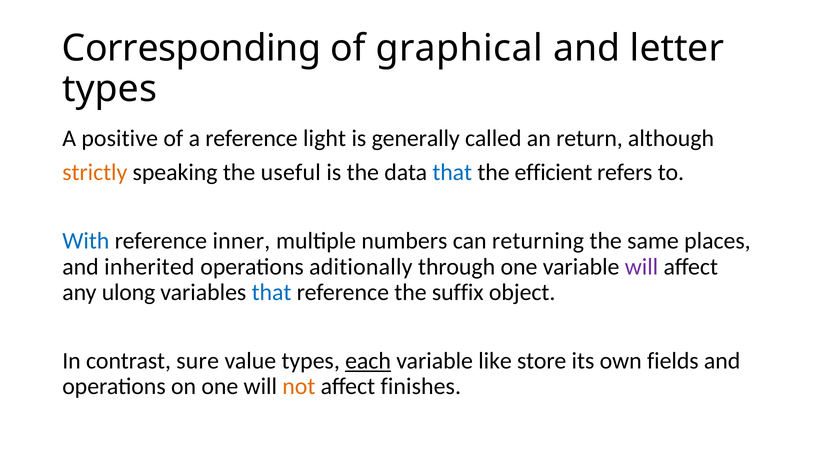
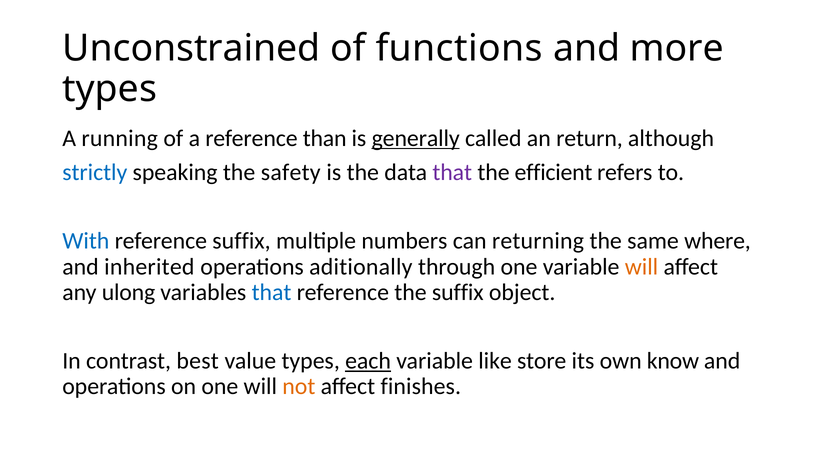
Corresponding: Corresponding -> Unconstrained (191, 48)
graphical: graphical -> functions (459, 48)
letter: letter -> more (677, 48)
positive: positive -> running (120, 138)
light: light -> than (325, 138)
generally underline: none -> present (416, 138)
strictly colour: orange -> blue (95, 172)
useful: useful -> safety (291, 172)
that colour: blue -> purple (452, 172)
reference inner: inner -> suffix (242, 241)
places: places -> where (717, 241)
will colour: purple -> orange (641, 266)
sure: sure -> best (198, 360)
fields: fields -> know (673, 360)
